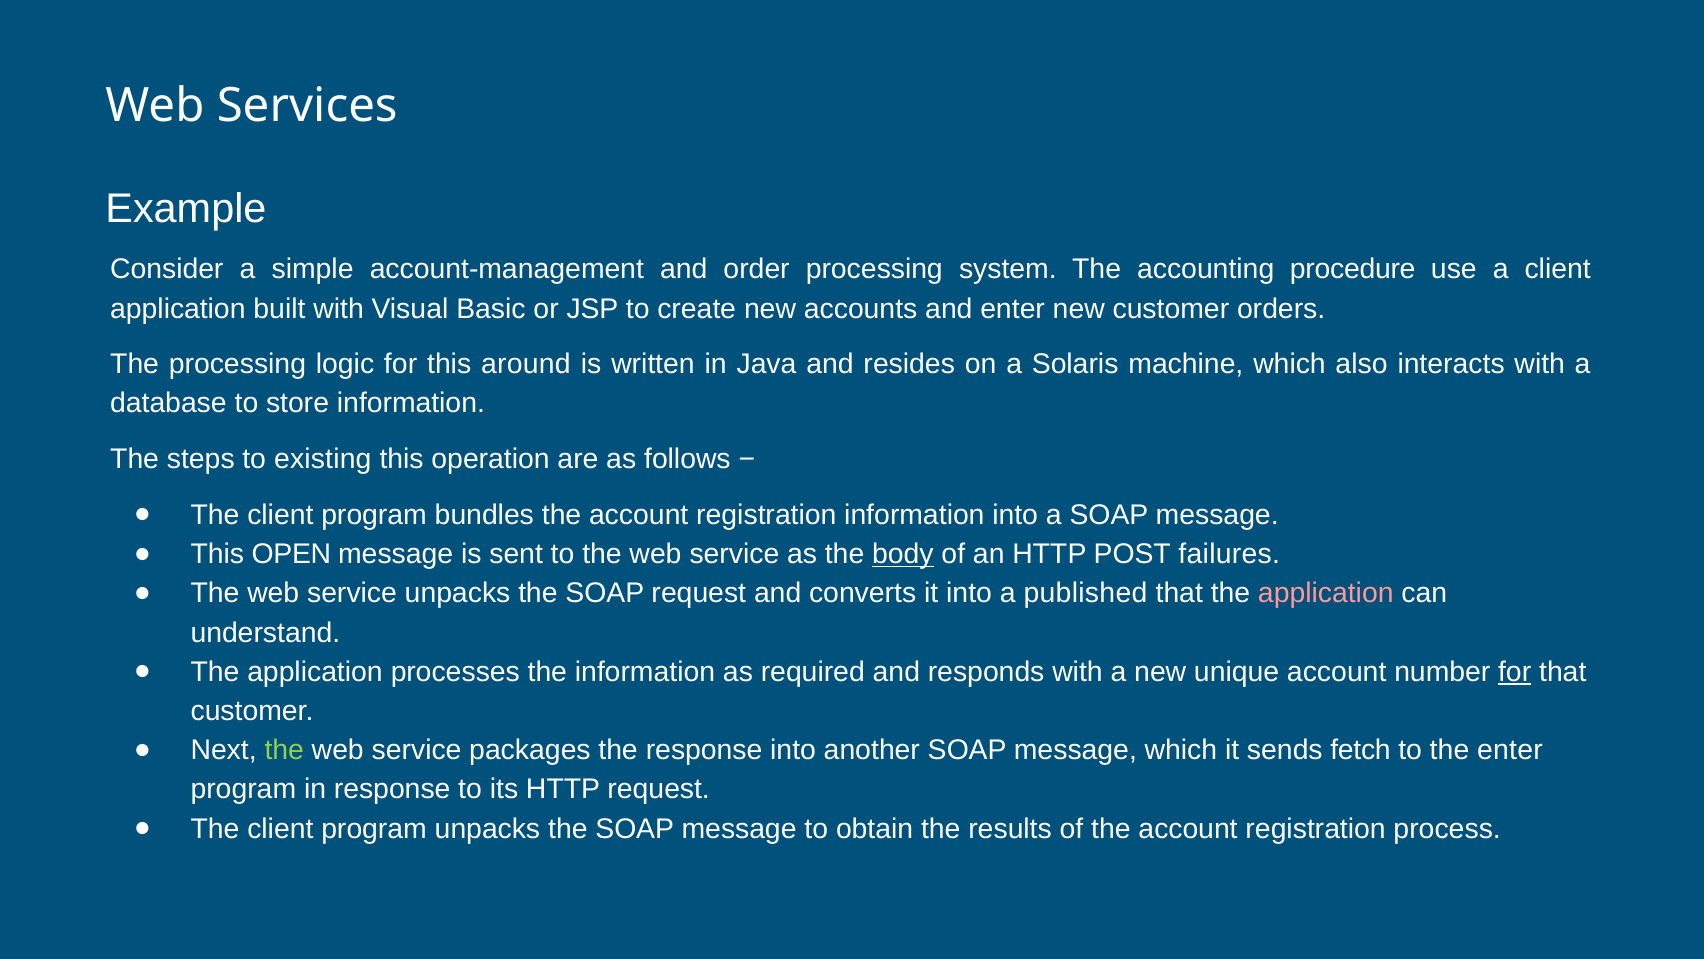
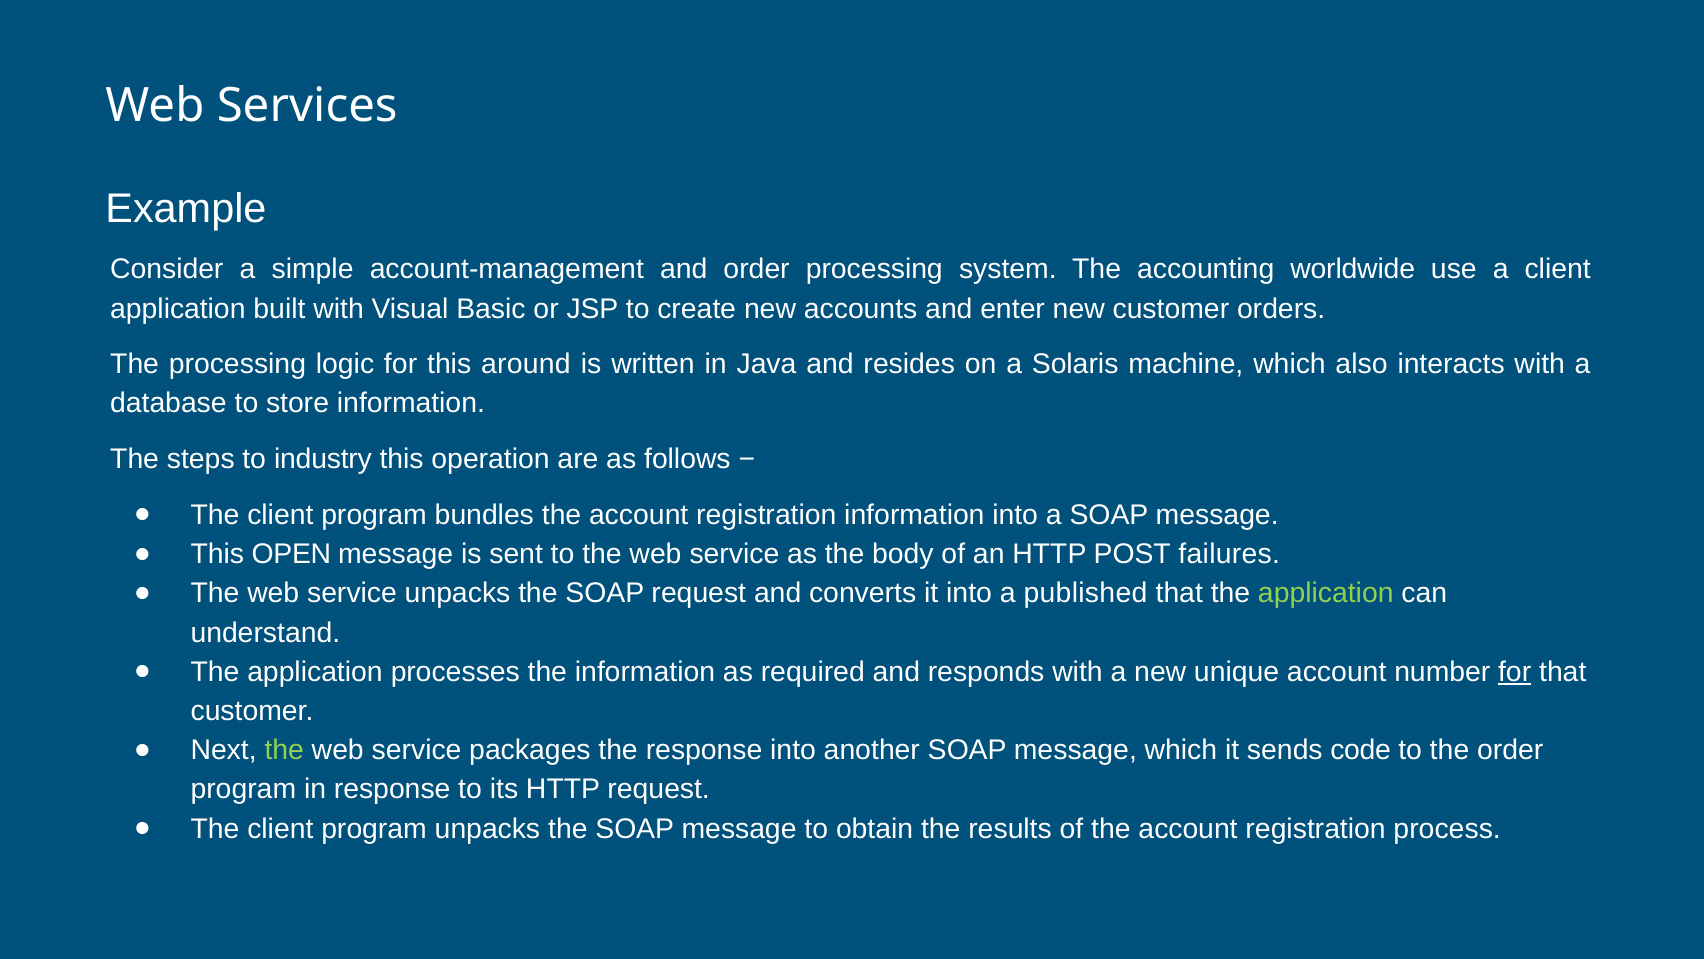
procedure: procedure -> worldwide (1353, 269)
existing: existing -> industry (323, 459)
body underline: present -> none (903, 554)
application colour: pink -> light green (1326, 593)
fetch: fetch -> code (1361, 750)
the enter: enter -> order (1510, 750)
